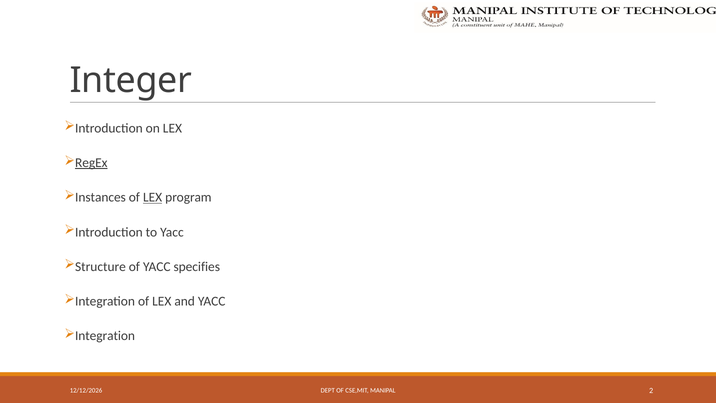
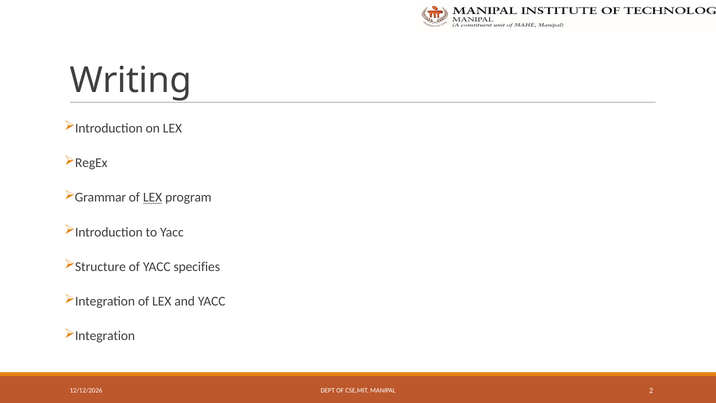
Integer: Integer -> Writing (131, 80)
RegEx underline: present -> none (91, 163)
Instances: Instances -> Grammar (101, 197)
